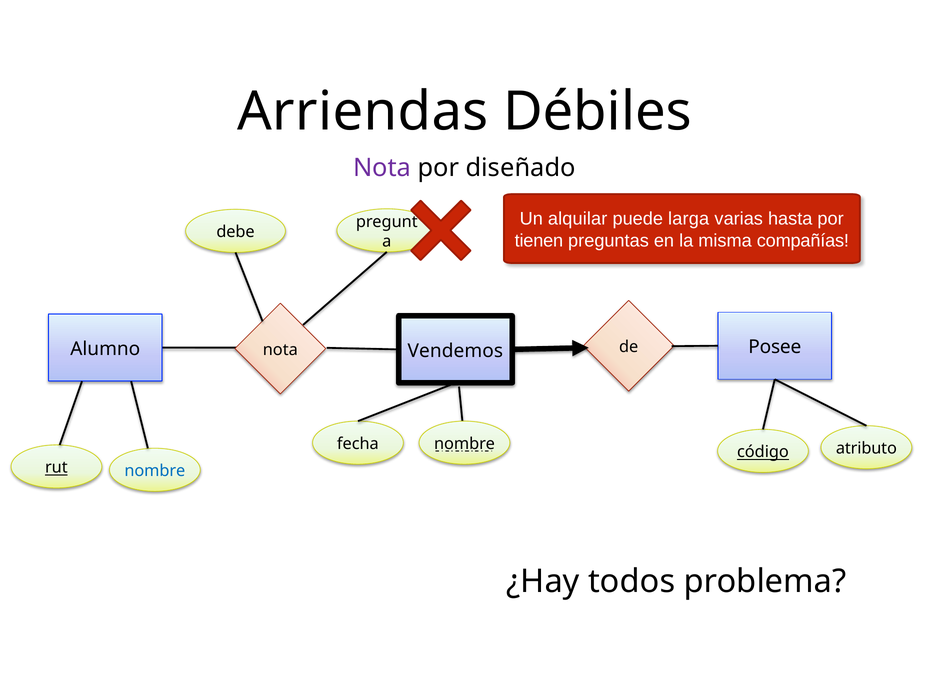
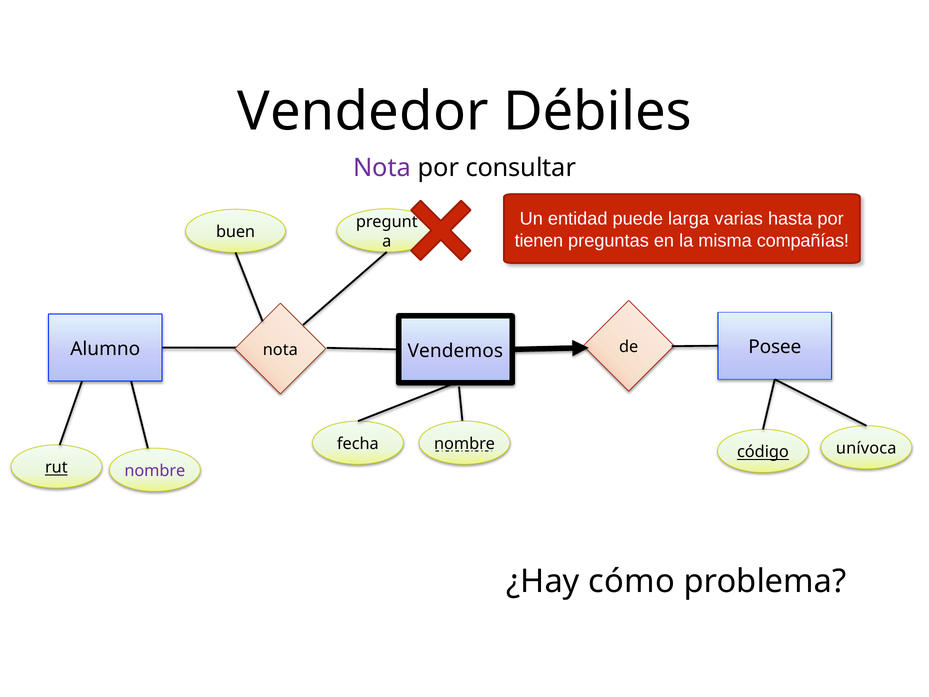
Arriendas: Arriendas -> Vendedor (363, 112)
diseñado: diseñado -> consultar (521, 168)
alquilar: alquilar -> entidad (578, 219)
debe: debe -> buen (236, 232)
atributo: atributo -> unívoca (866, 448)
nombre colour: blue -> purple (155, 471)
todos: todos -> cómo (631, 581)
